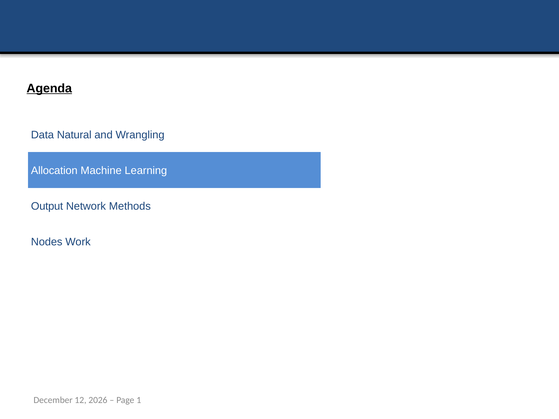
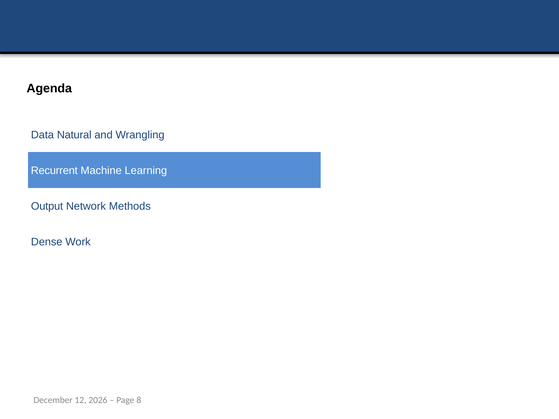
Agenda underline: present -> none (49, 88)
Allocation: Allocation -> Recurrent (54, 171)
Nodes: Nodes -> Dense (47, 242)
1: 1 -> 8 (139, 400)
